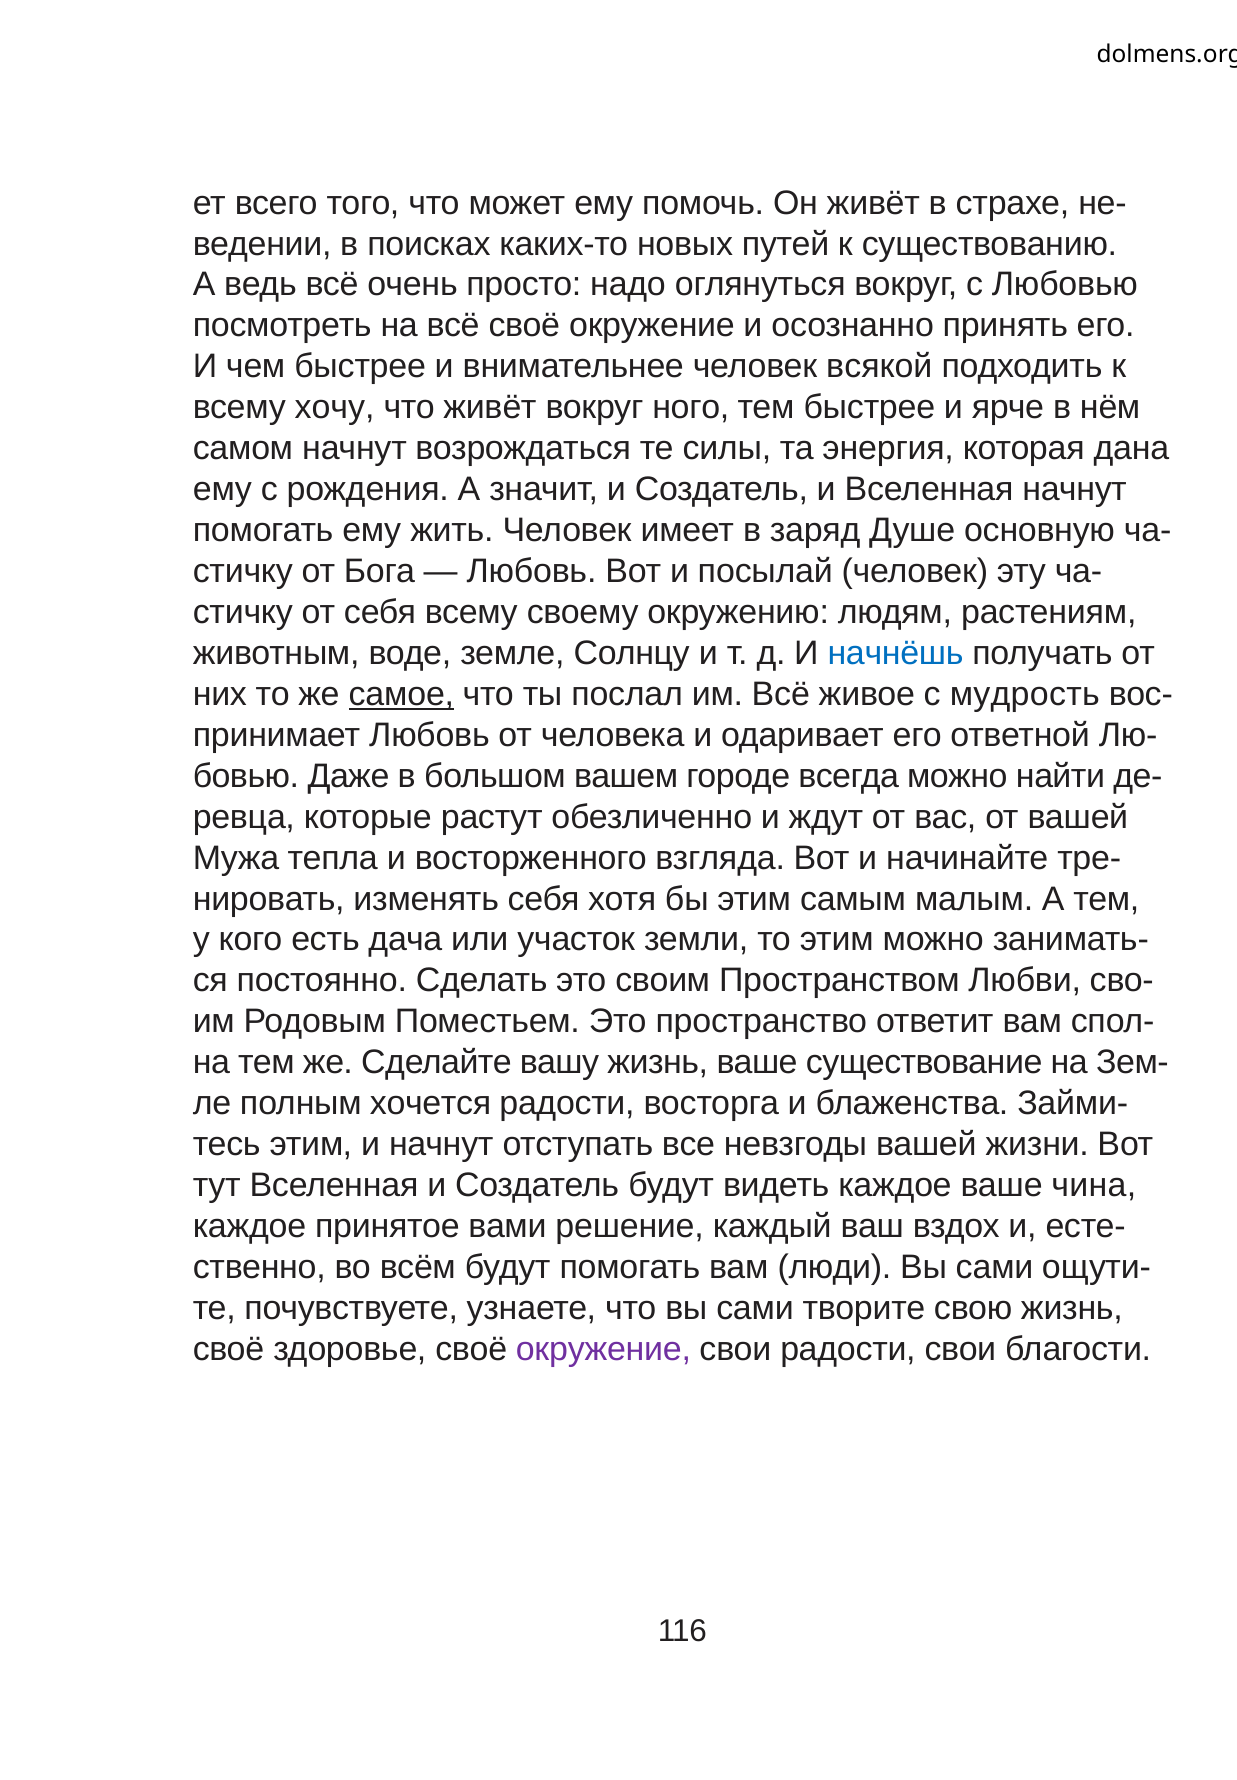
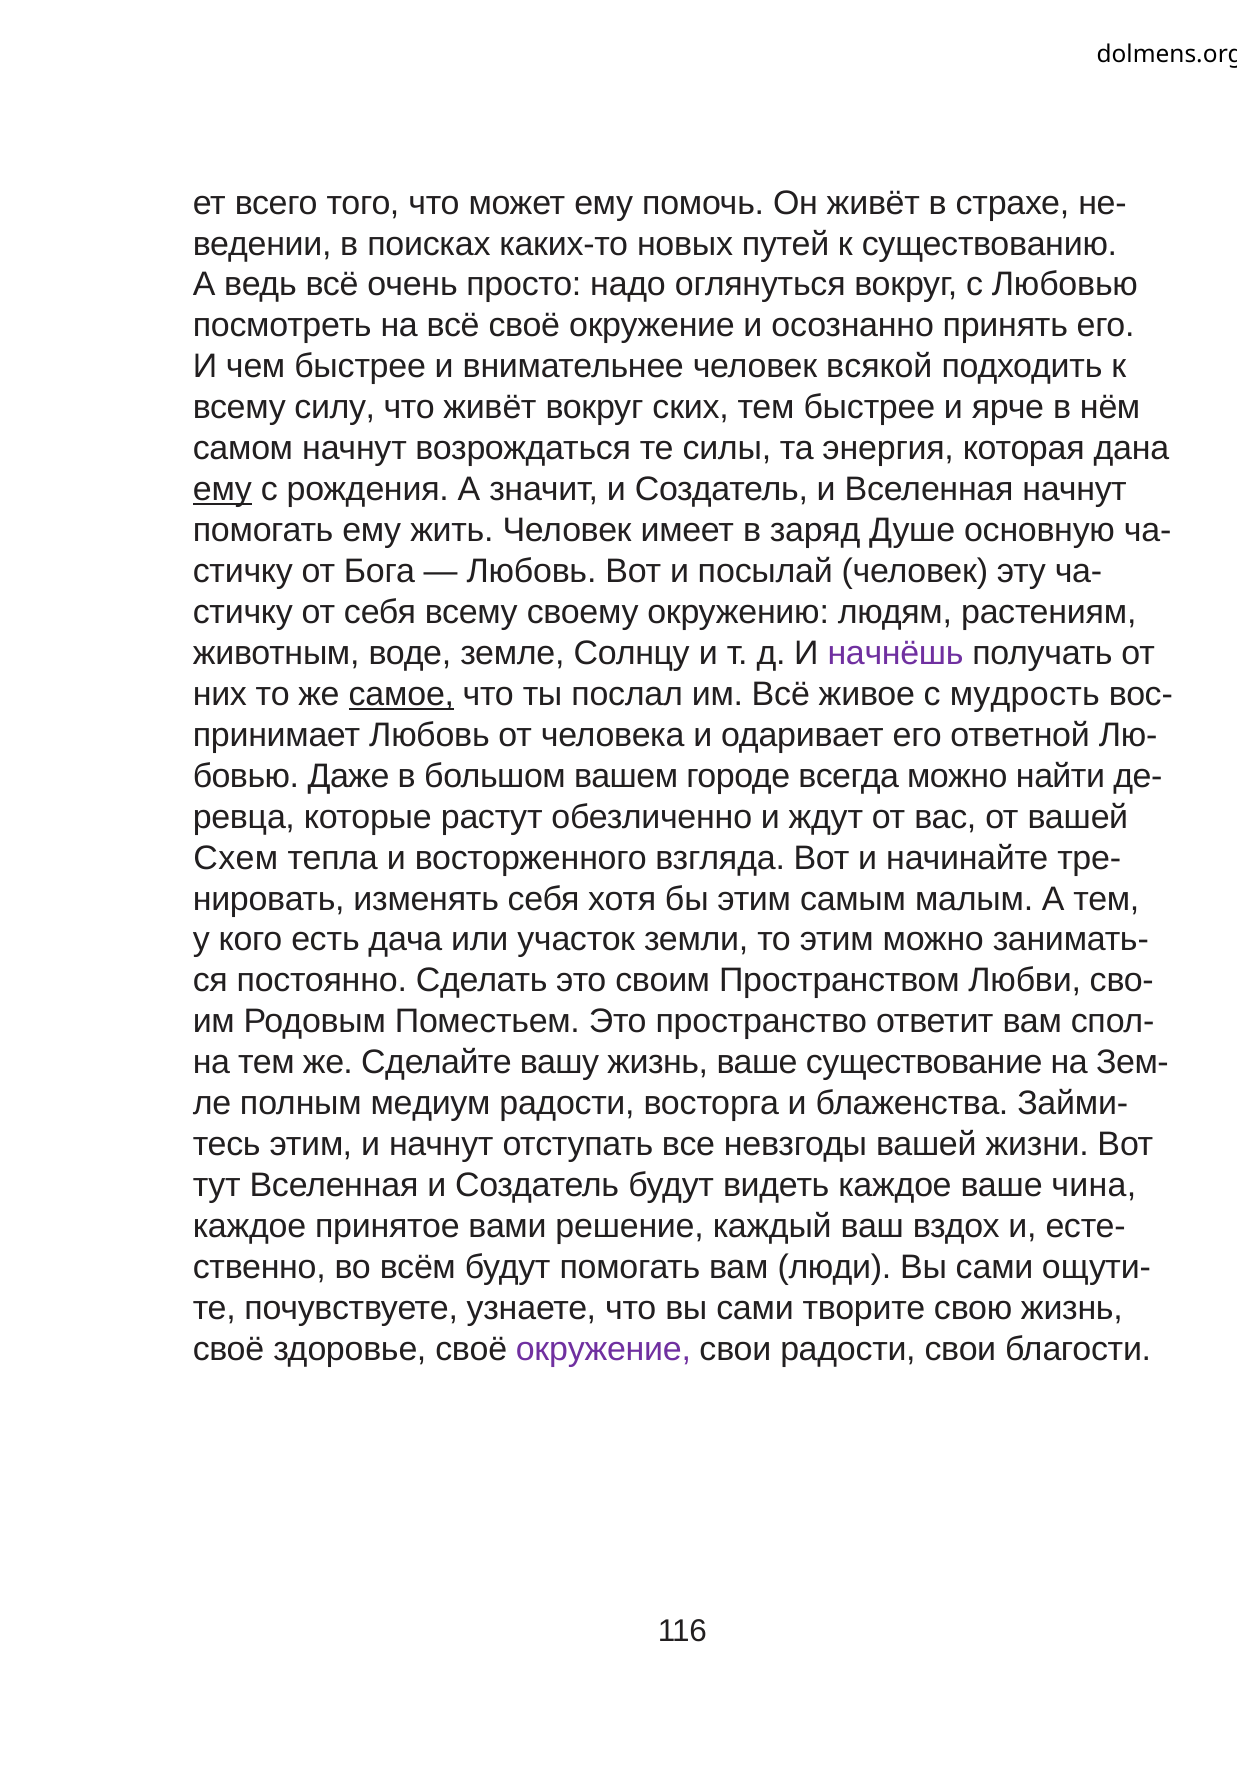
хочу: хочу -> силу (335, 408)
ного: ного -> ских (691, 408)
ему underline: none -> present (222, 490)
начнёшь colour: blue -> purple (895, 653)
Мужа: Мужа -> Схем (236, 858)
хочется: хочется -> медиум (431, 1104)
